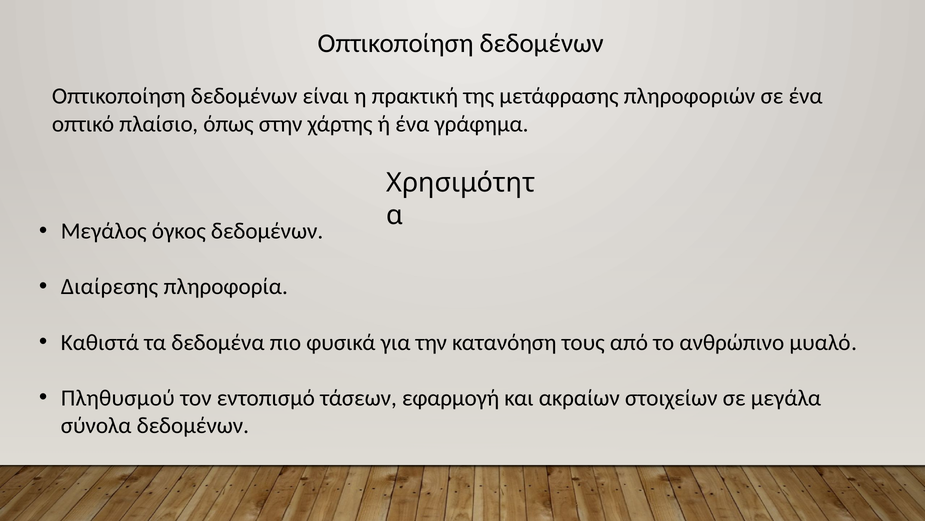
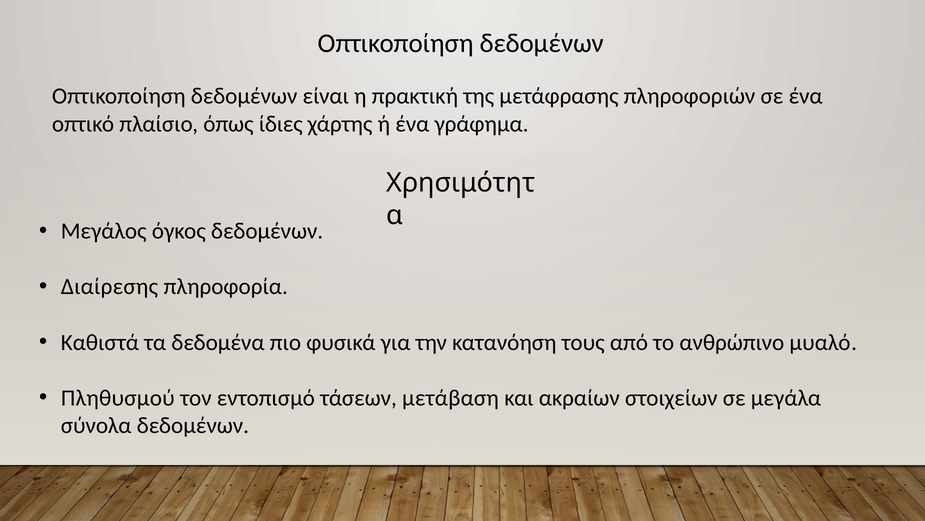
στην: στην -> ίδιες (281, 124)
εφαρμογή: εφαρμογή -> μετάβαση (450, 397)
